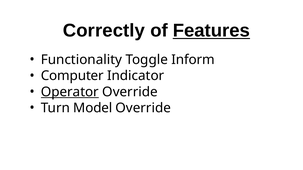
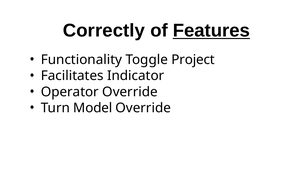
Inform: Inform -> Project (193, 60)
Computer: Computer -> Facilitates (72, 76)
Operator underline: present -> none (70, 92)
